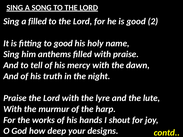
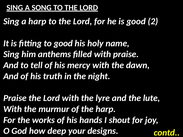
a filled: filled -> harp (37, 21)
